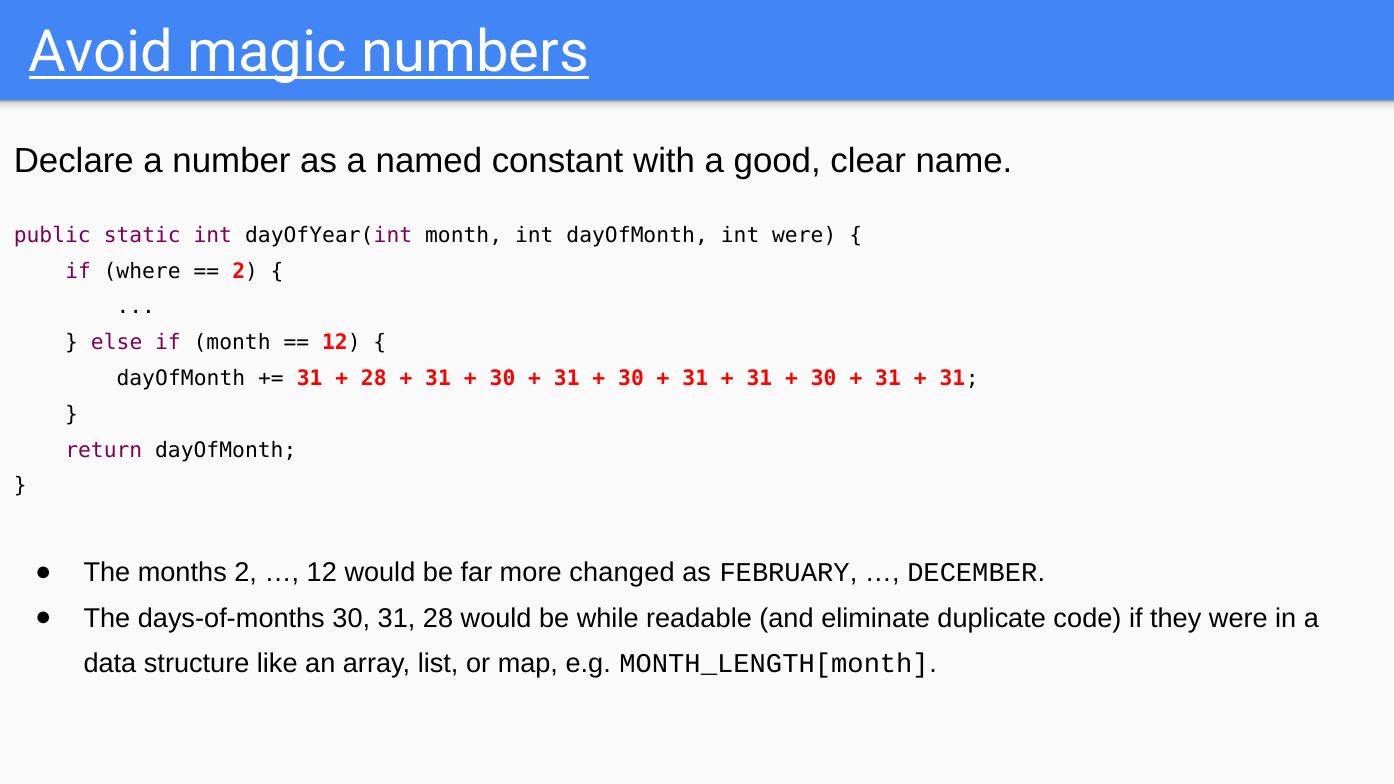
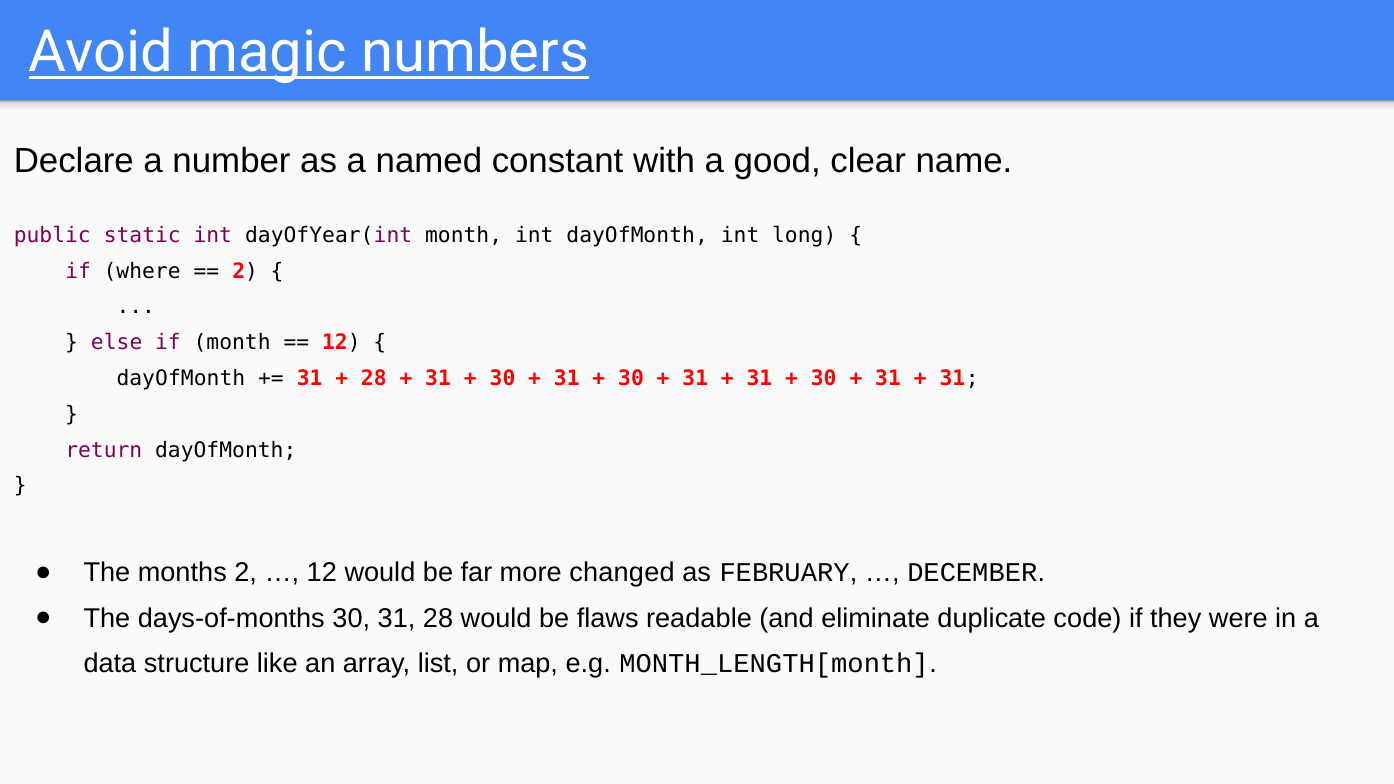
int were: were -> long (804, 235)
while: while -> flaws (608, 618)
